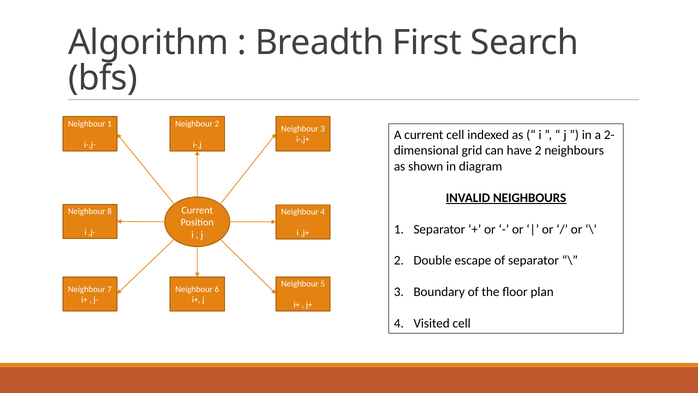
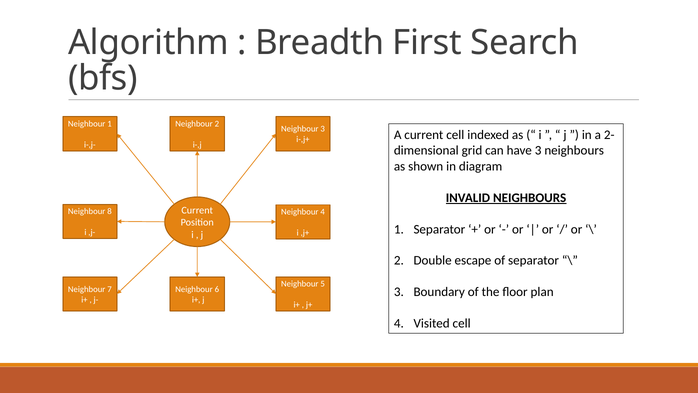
have 2: 2 -> 3 (538, 150)
